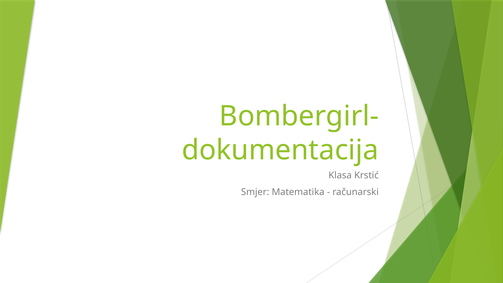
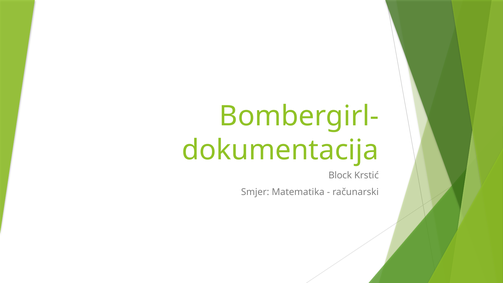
Klasa: Klasa -> Block (340, 175)
